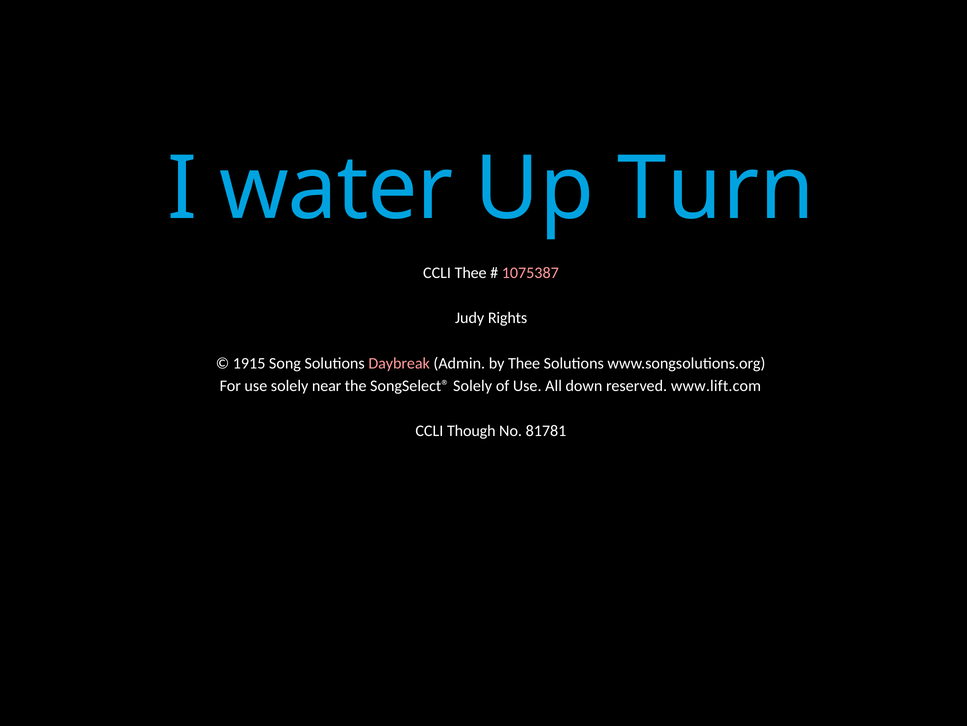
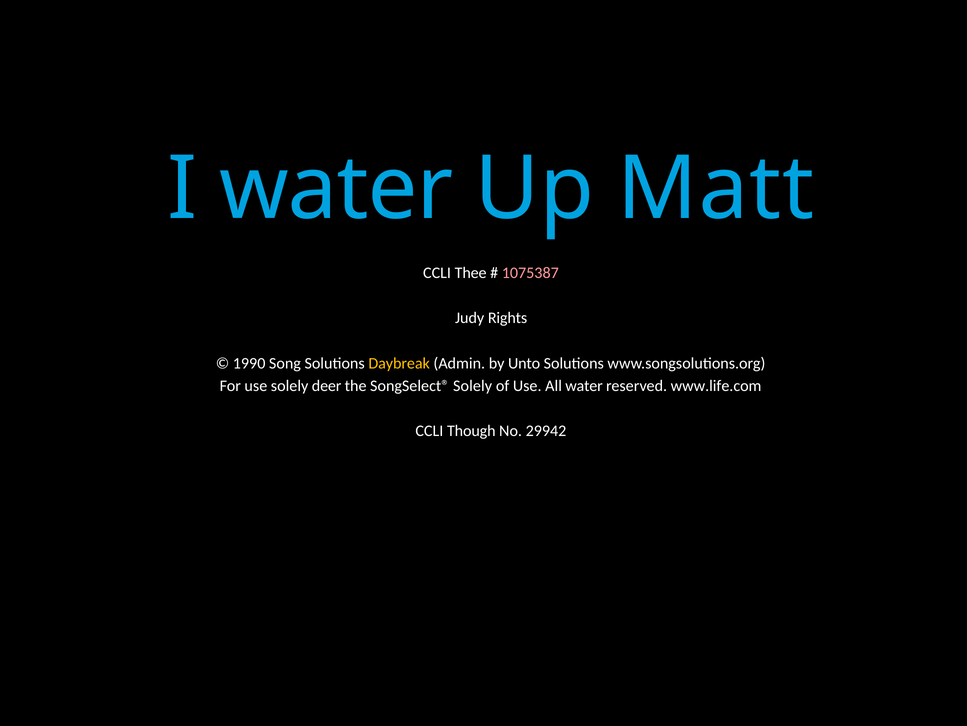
Turn: Turn -> Matt (716, 189)
1915: 1915 -> 1990 (249, 363)
Daybreak colour: pink -> yellow (399, 363)
by Thee: Thee -> Unto (524, 363)
near: near -> deer (327, 385)
All down: down -> water (584, 385)
www.lift.com: www.lift.com -> www.life.com (716, 385)
81781: 81781 -> 29942 (546, 431)
